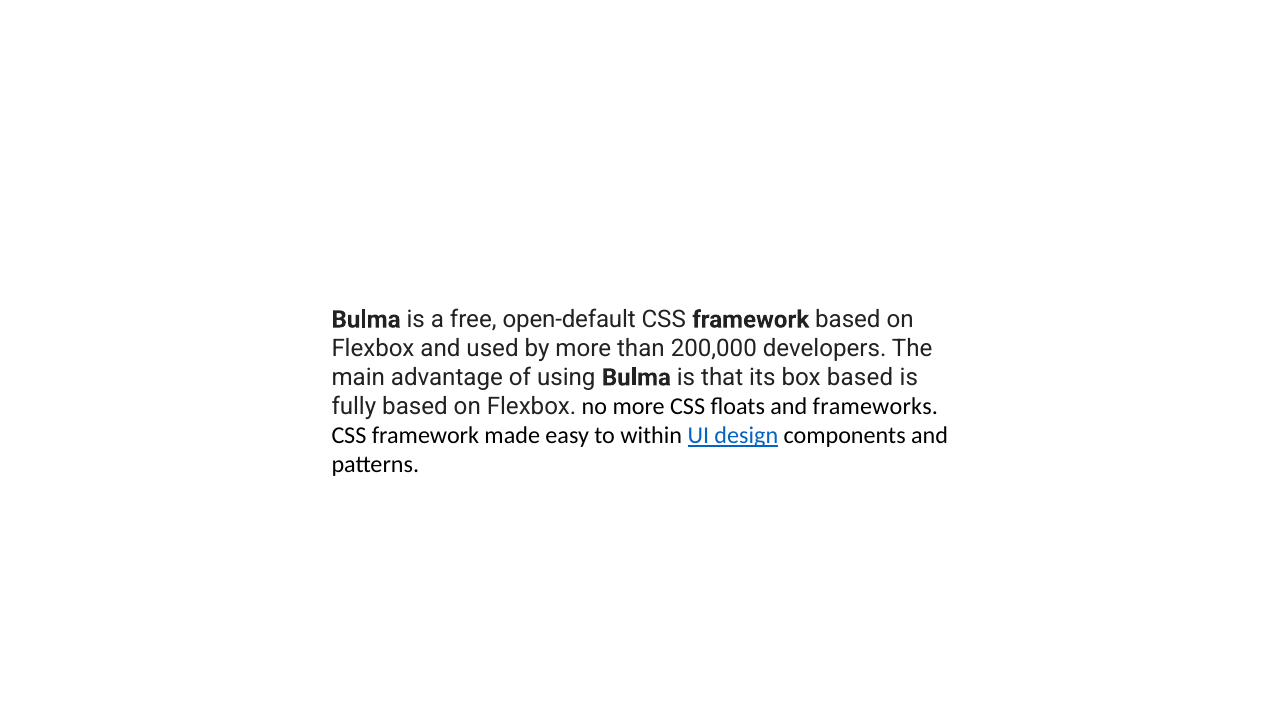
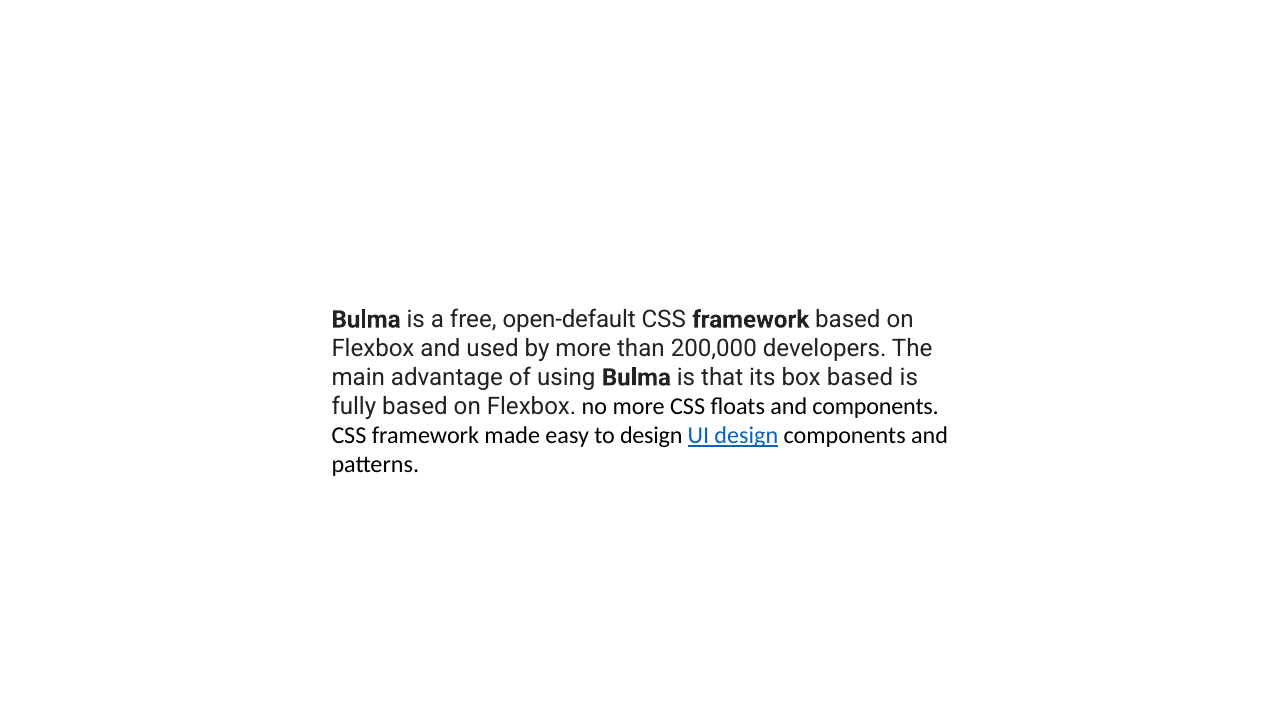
and frameworks: frameworks -> components (876, 407)
to within: within -> design (651, 436)
